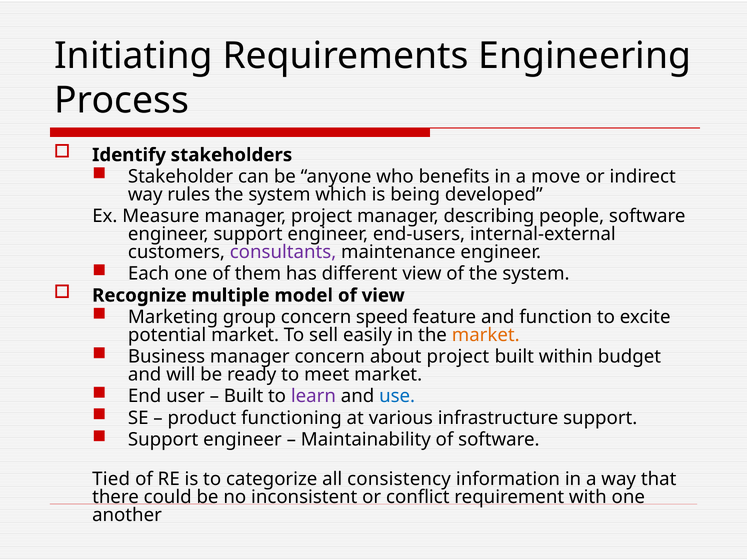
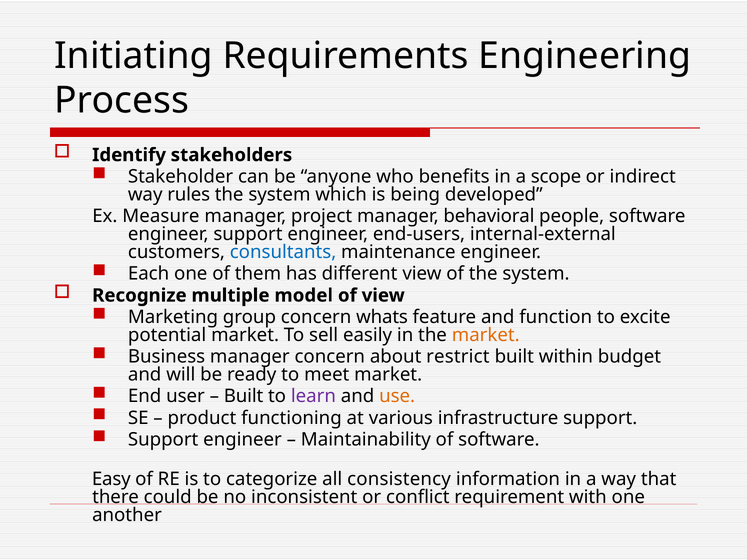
move: move -> scope (556, 177)
describing: describing -> behavioral (489, 216)
consultants colour: purple -> blue (283, 252)
speed: speed -> whats (382, 317)
about project: project -> restrict (458, 357)
use colour: blue -> orange (397, 397)
Tied: Tied -> Easy (111, 479)
